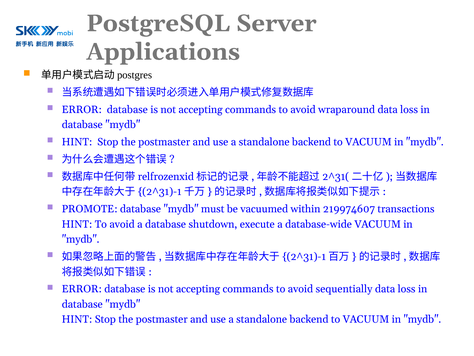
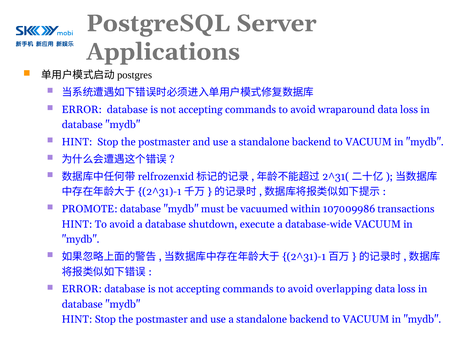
219974607: 219974607 -> 107009986 (349, 209)
sequentially: sequentially -> overlapping (344, 289)
